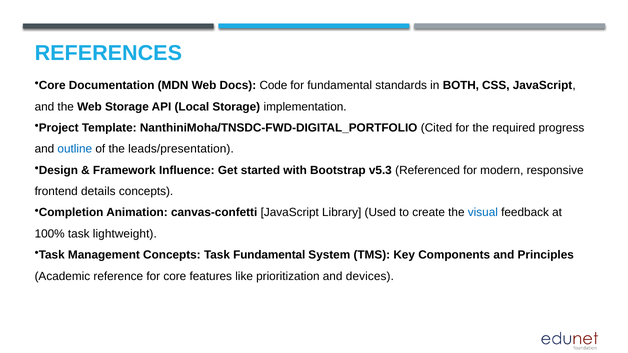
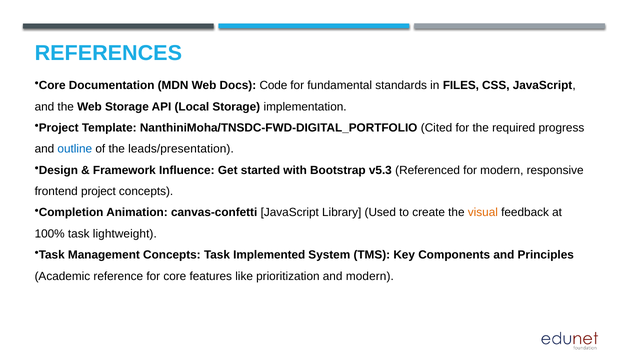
BOTH: BOTH -> FILES (461, 86)
frontend details: details -> project (98, 192)
visual colour: blue -> orange (483, 213)
Task Fundamental: Fundamental -> Implemented (269, 255)
and devices: devices -> modern (370, 276)
